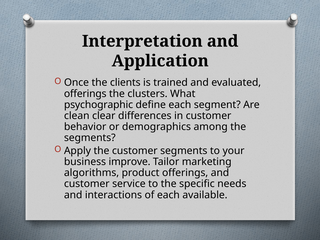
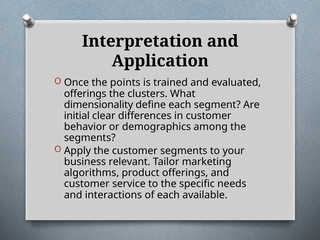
clients: clients -> points (125, 83)
psychographic: psychographic -> dimensionality (99, 105)
clean: clean -> initial (77, 116)
improve: improve -> relevant (129, 162)
